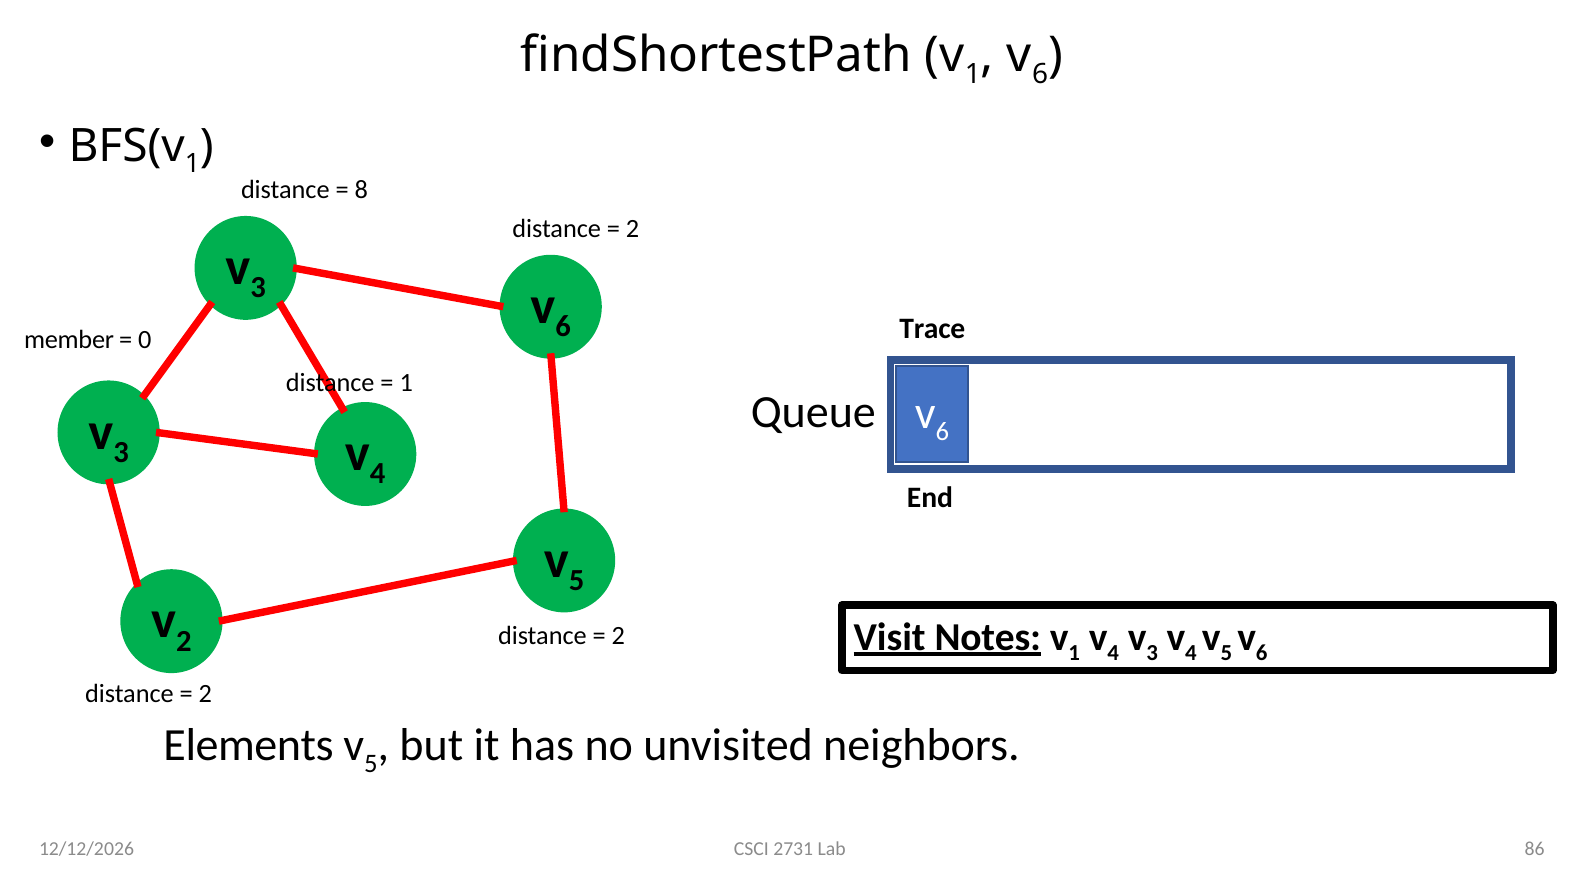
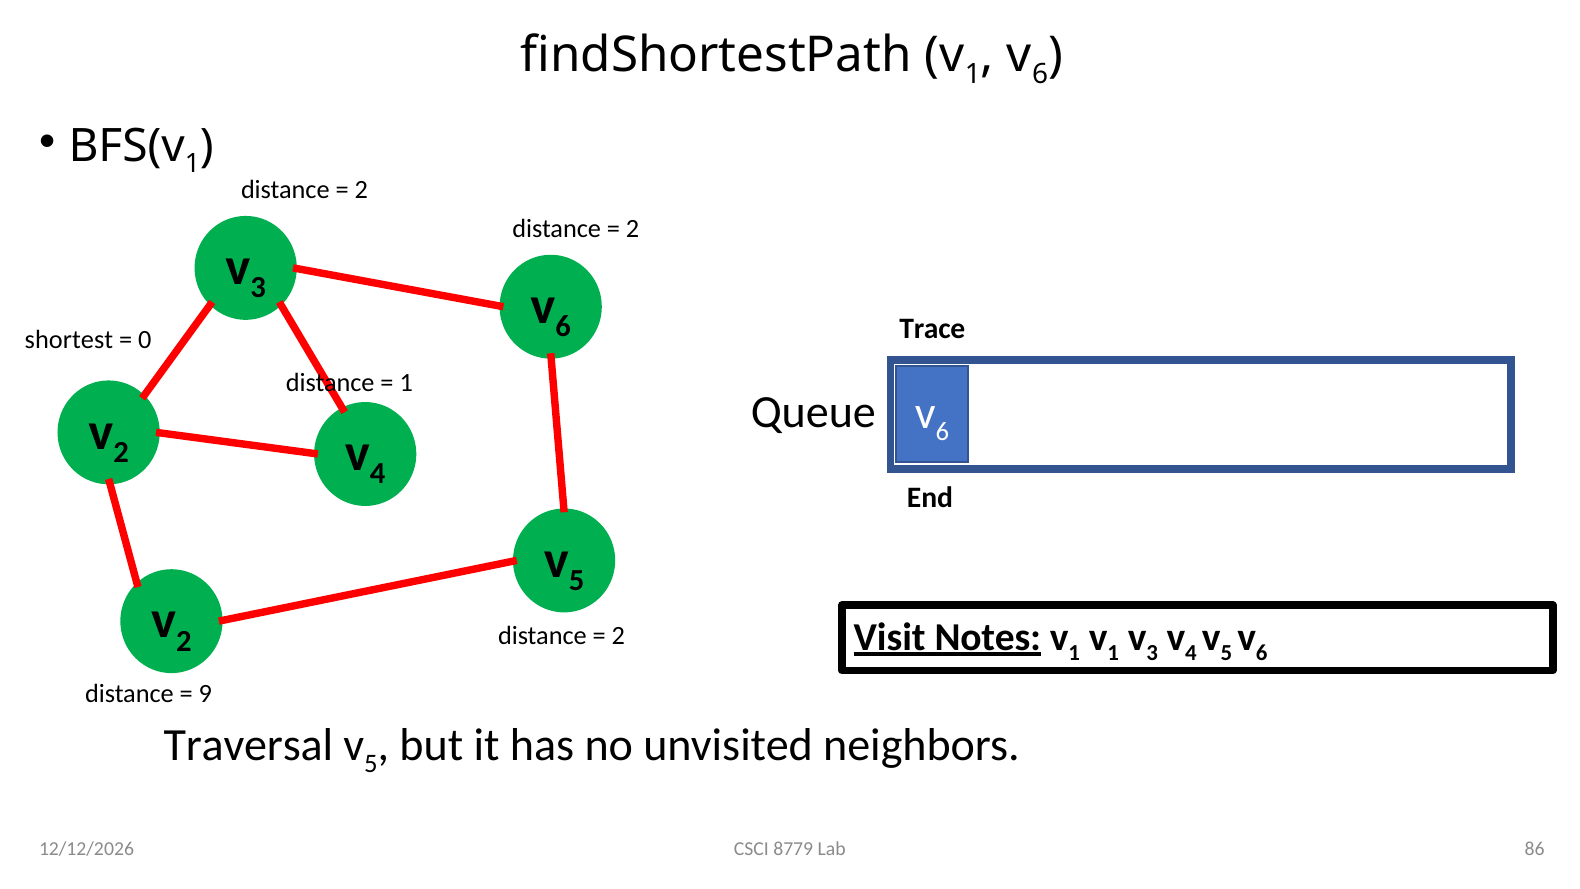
8: 8 -> 2 (361, 190)
member: member -> shortest (69, 340)
3: 3 -> 2 (121, 452)
4: 4 -> 1 (1113, 652)
2: 2 -> 9 (205, 694)
Elements: Elements -> Traversal (248, 746)
2731: 2731 -> 8779 (793, 849)
